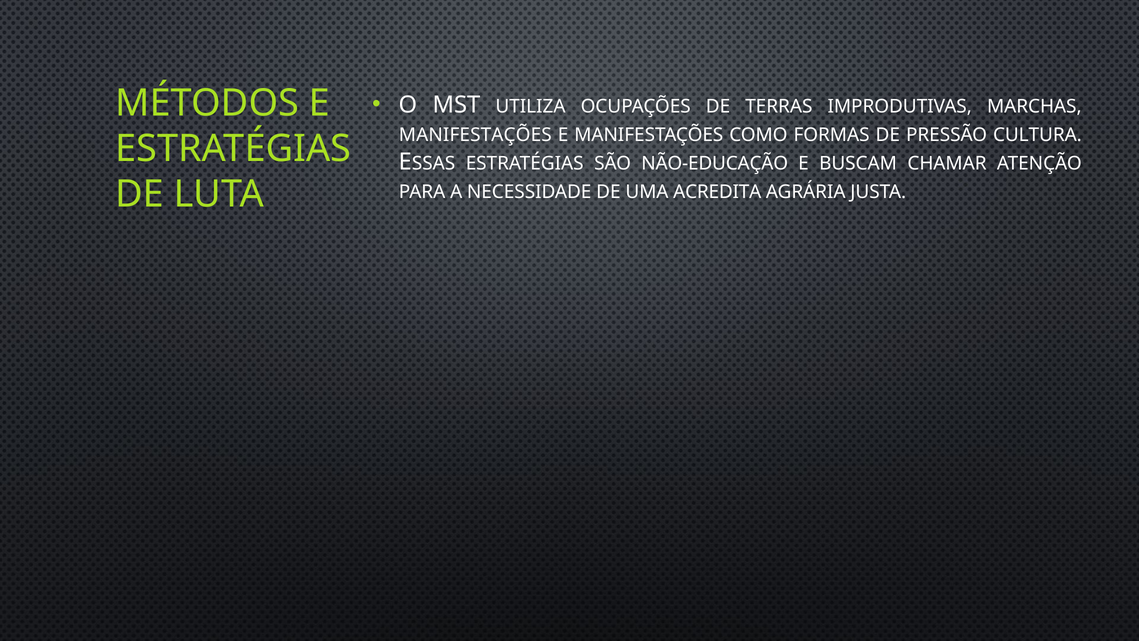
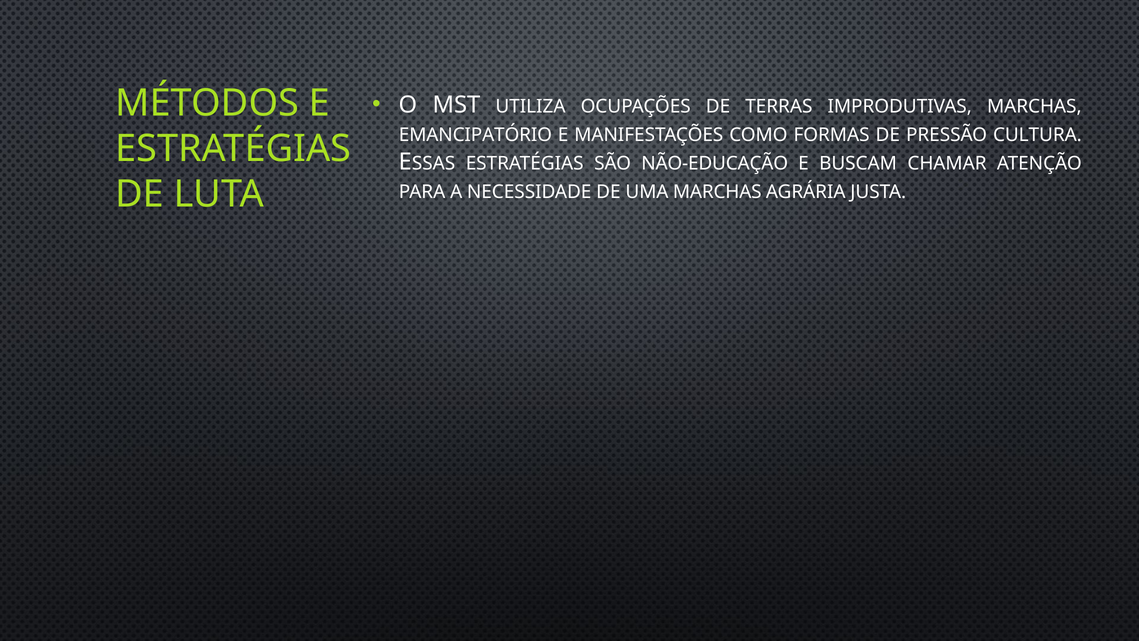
MANIFESTAÇÕES: MANIFESTAÇÕES -> EMANCIPATÓRIO (475, 135)
UMA ACREDITA: ACREDITA -> MARCHAS (717, 192)
